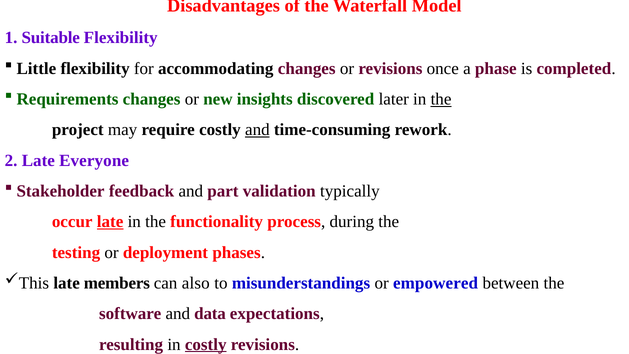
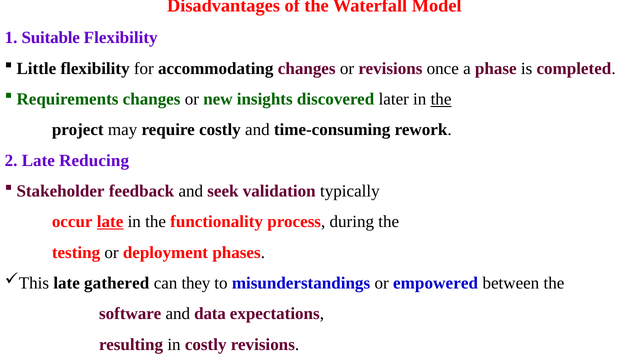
and underline: present -> none (257, 130)
Everyone: Everyone -> Reducing (94, 160)
part: part -> seek (223, 191)
members: members -> gathered (117, 283)
also: also -> they (196, 283)
costly underline: present -> none (206, 344)
